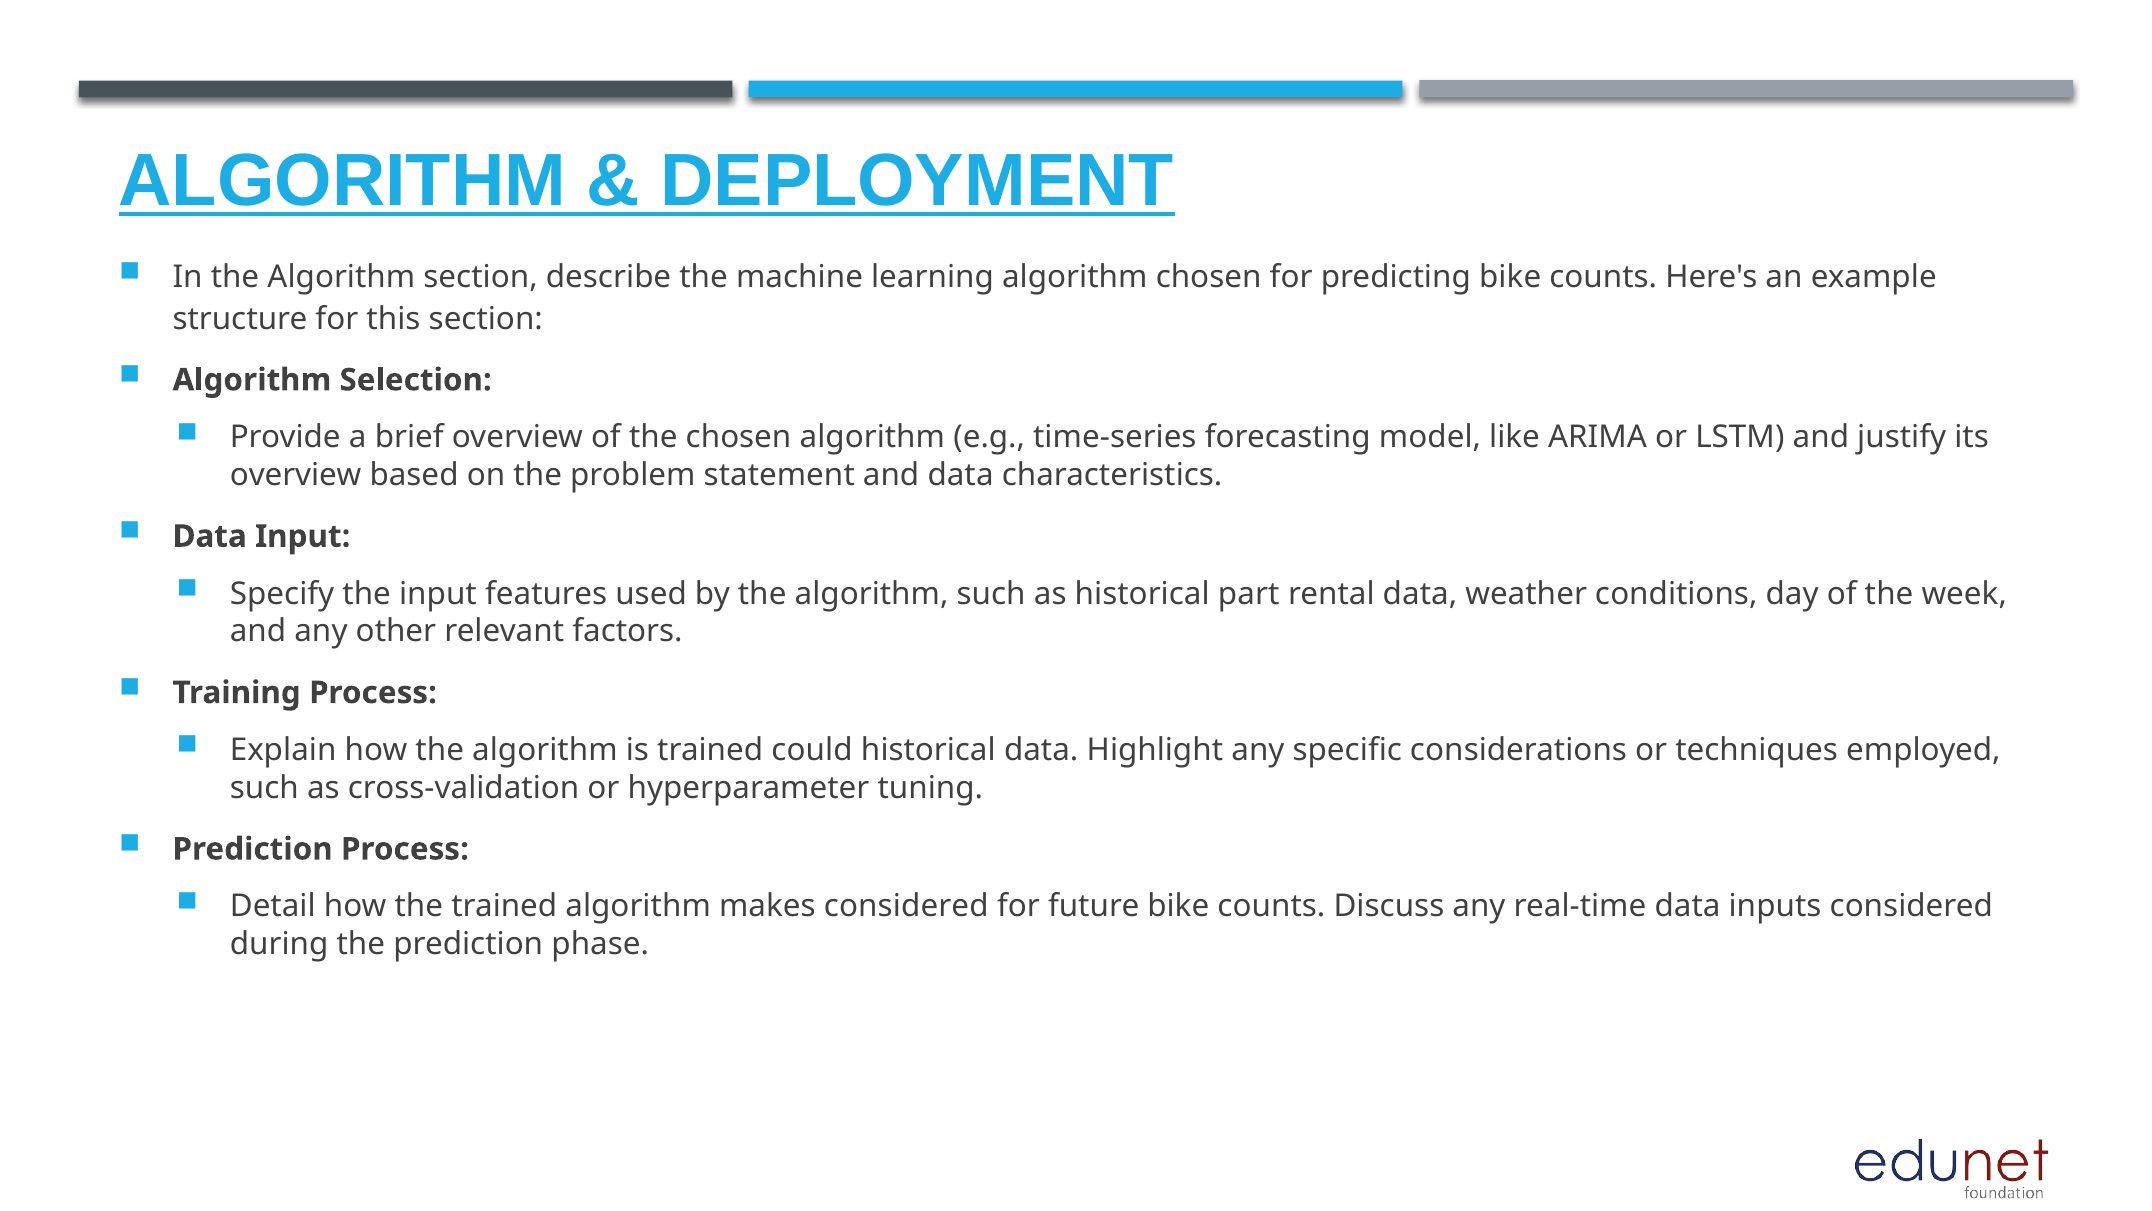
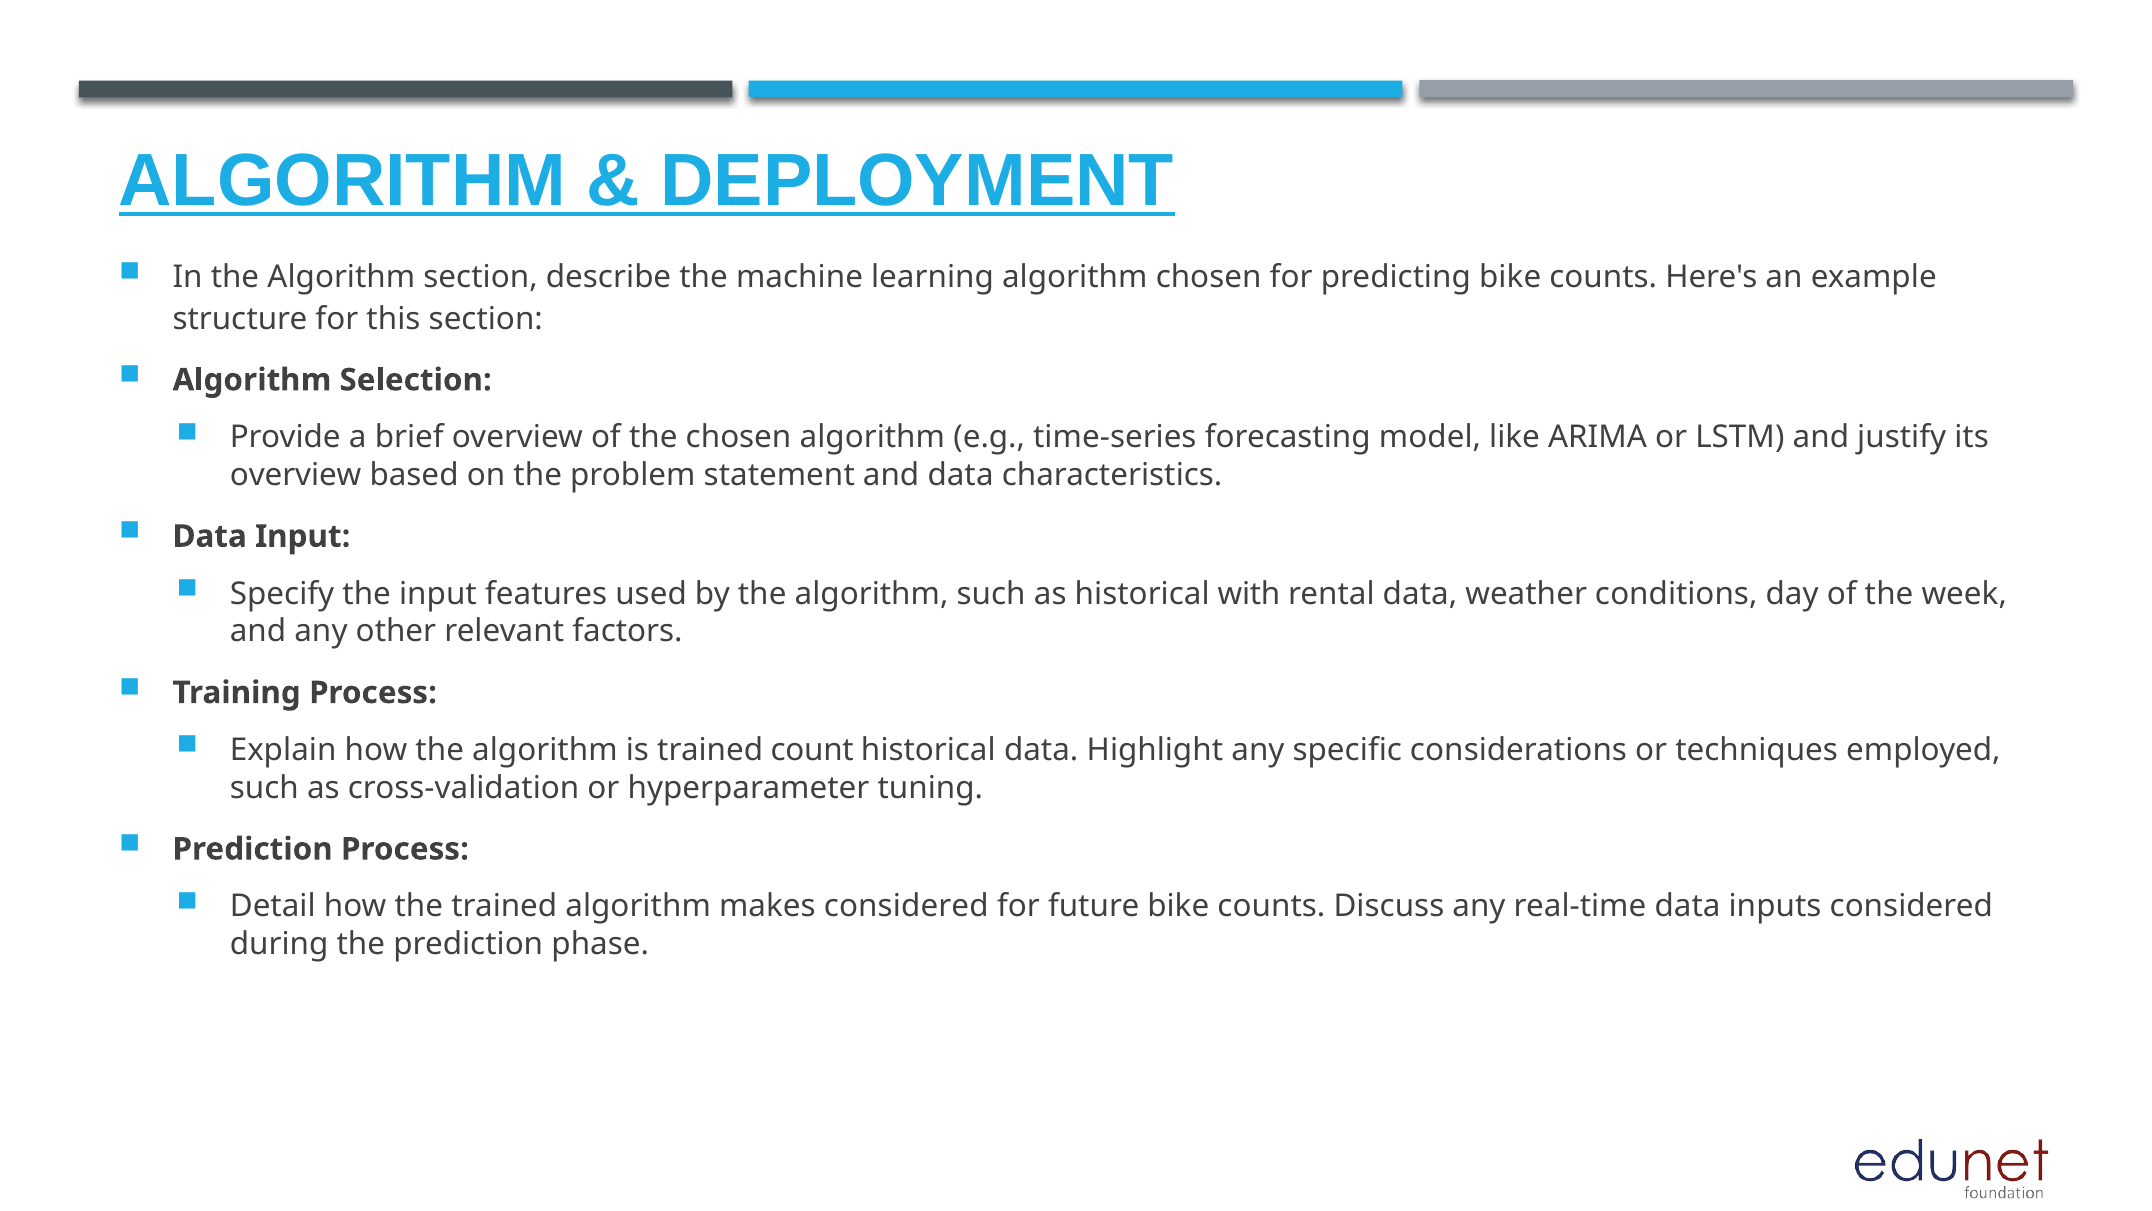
part: part -> with (1249, 594)
could: could -> count (812, 750)
